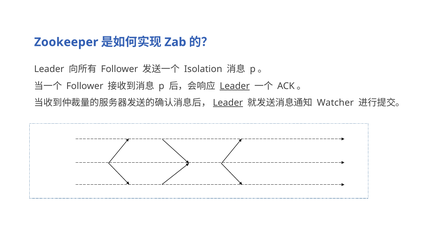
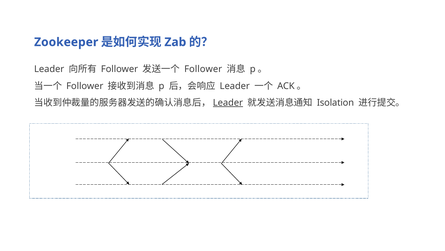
Isolation: Isolation -> Follower (203, 69)
Leader underline: present -> none (235, 86)
Watcher: Watcher -> Isolation (335, 102)
